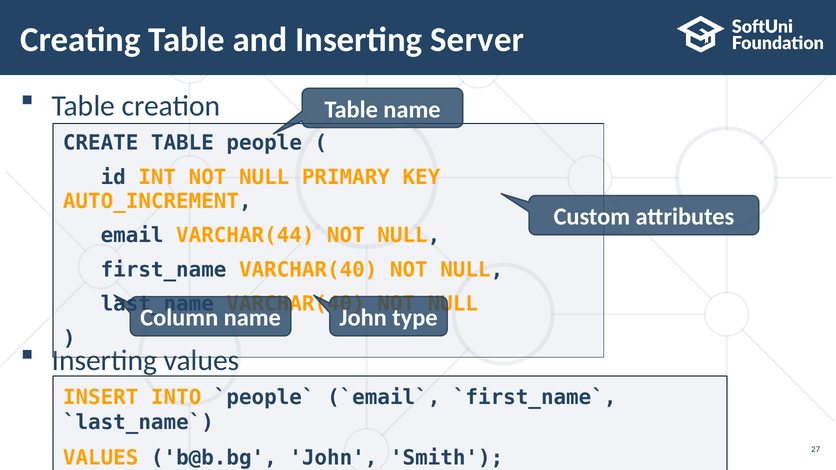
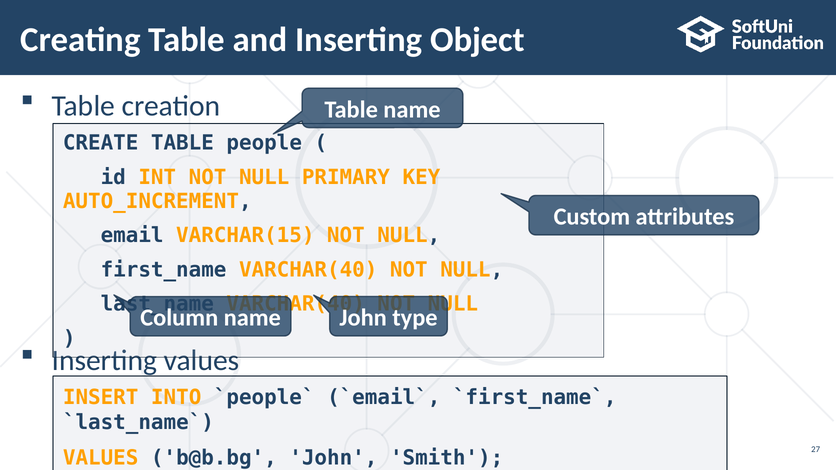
Server: Server -> Object (477, 40)
VARCHAR(44: VARCHAR(44 -> VARCHAR(15 (245, 236)
